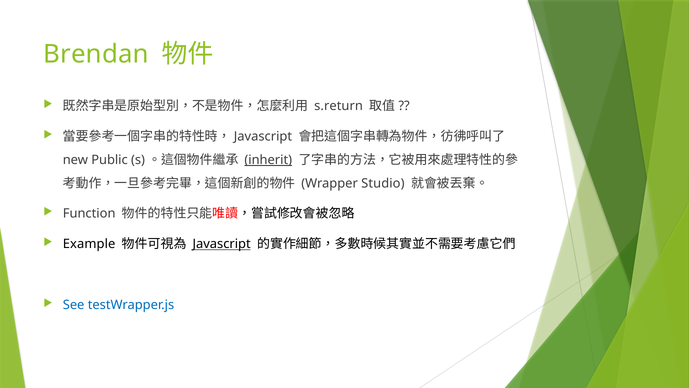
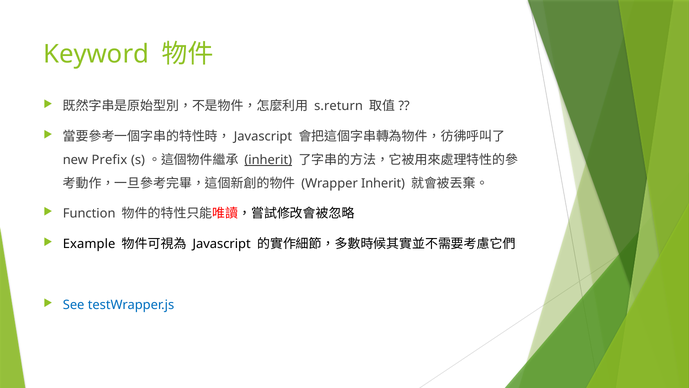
Brendan: Brendan -> Keyword (96, 54)
Public: Public -> Prefix (109, 160)
Wrapper Studio: Studio -> Inherit (383, 183)
Javascript underline: present -> none (222, 244)
